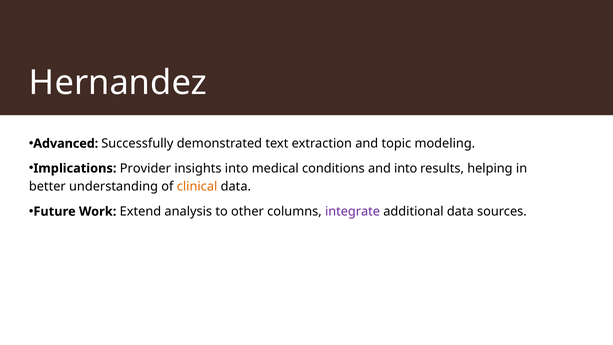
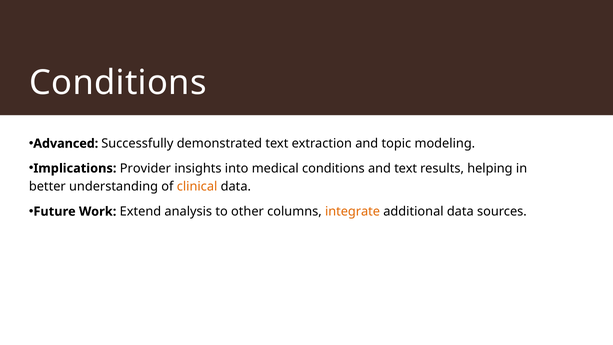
Hernandez: Hernandez -> Conditions (118, 83)
and into: into -> text (406, 168)
integrate colour: purple -> orange (353, 211)
